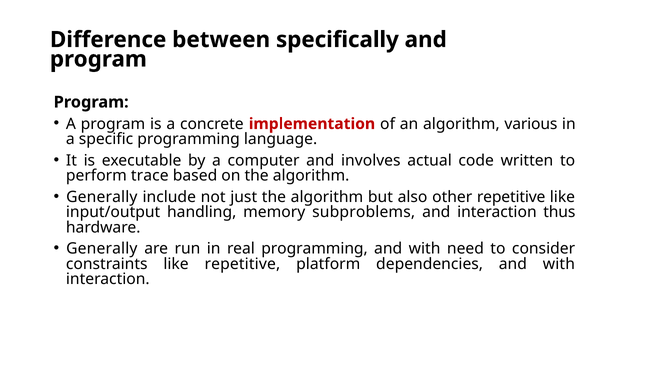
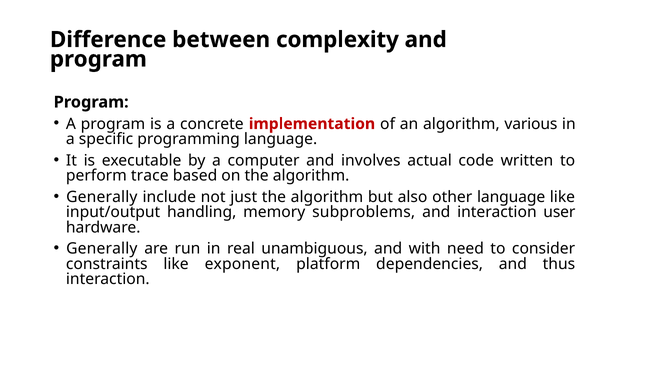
specifically: specifically -> complexity (337, 40)
other repetitive: repetitive -> language (511, 197)
thus: thus -> user (559, 212)
real programming: programming -> unambiguous (314, 249)
like repetitive: repetitive -> exponent (242, 264)
dependencies and with: with -> thus (559, 264)
